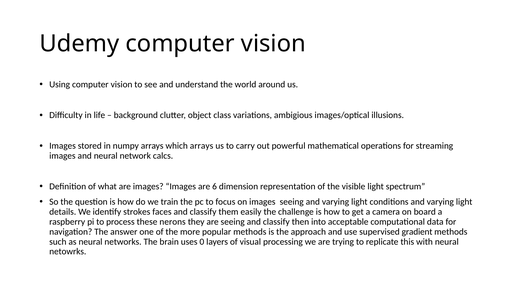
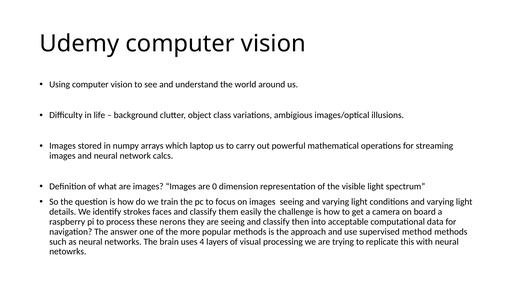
which arrays: arrays -> laptop (202, 146)
6: 6 -> 0 (215, 187)
gradient: gradient -> method (417, 232)
0: 0 -> 4 (202, 242)
